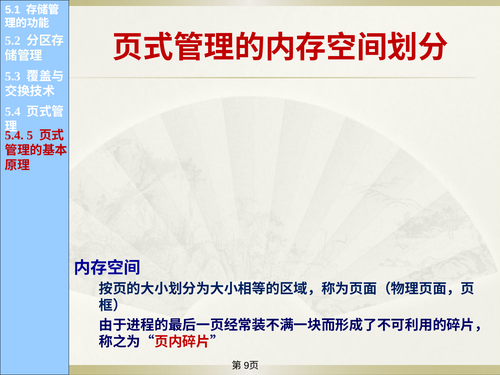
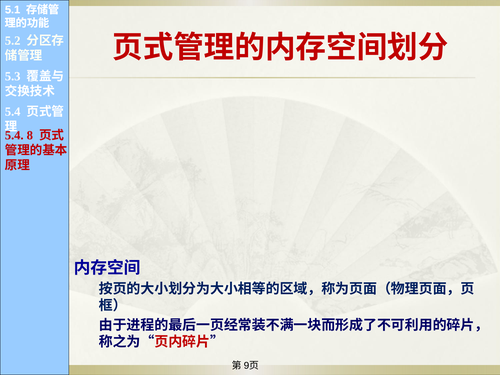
5: 5 -> 8 (30, 135)
